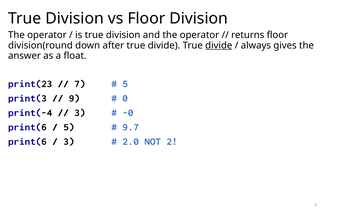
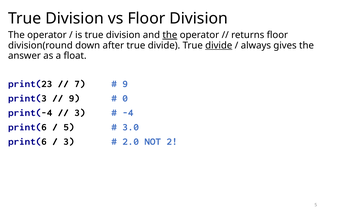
the underline: none -> present (170, 35)
5: 5 -> 9 (125, 84)
-0: -0 -> -4 (128, 113)
9.7: 9.7 -> 3.0 (131, 127)
